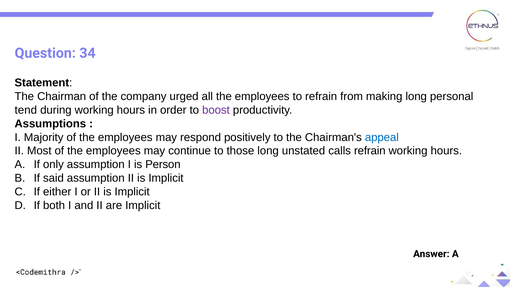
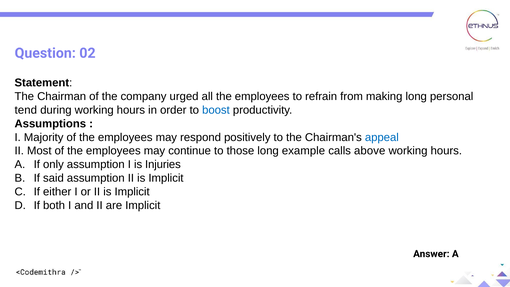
34: 34 -> 02 (87, 53)
boost colour: purple -> blue (216, 110)
unstated: unstated -> example (304, 151)
calls refrain: refrain -> above (370, 151)
Person: Person -> Injuries (163, 164)
